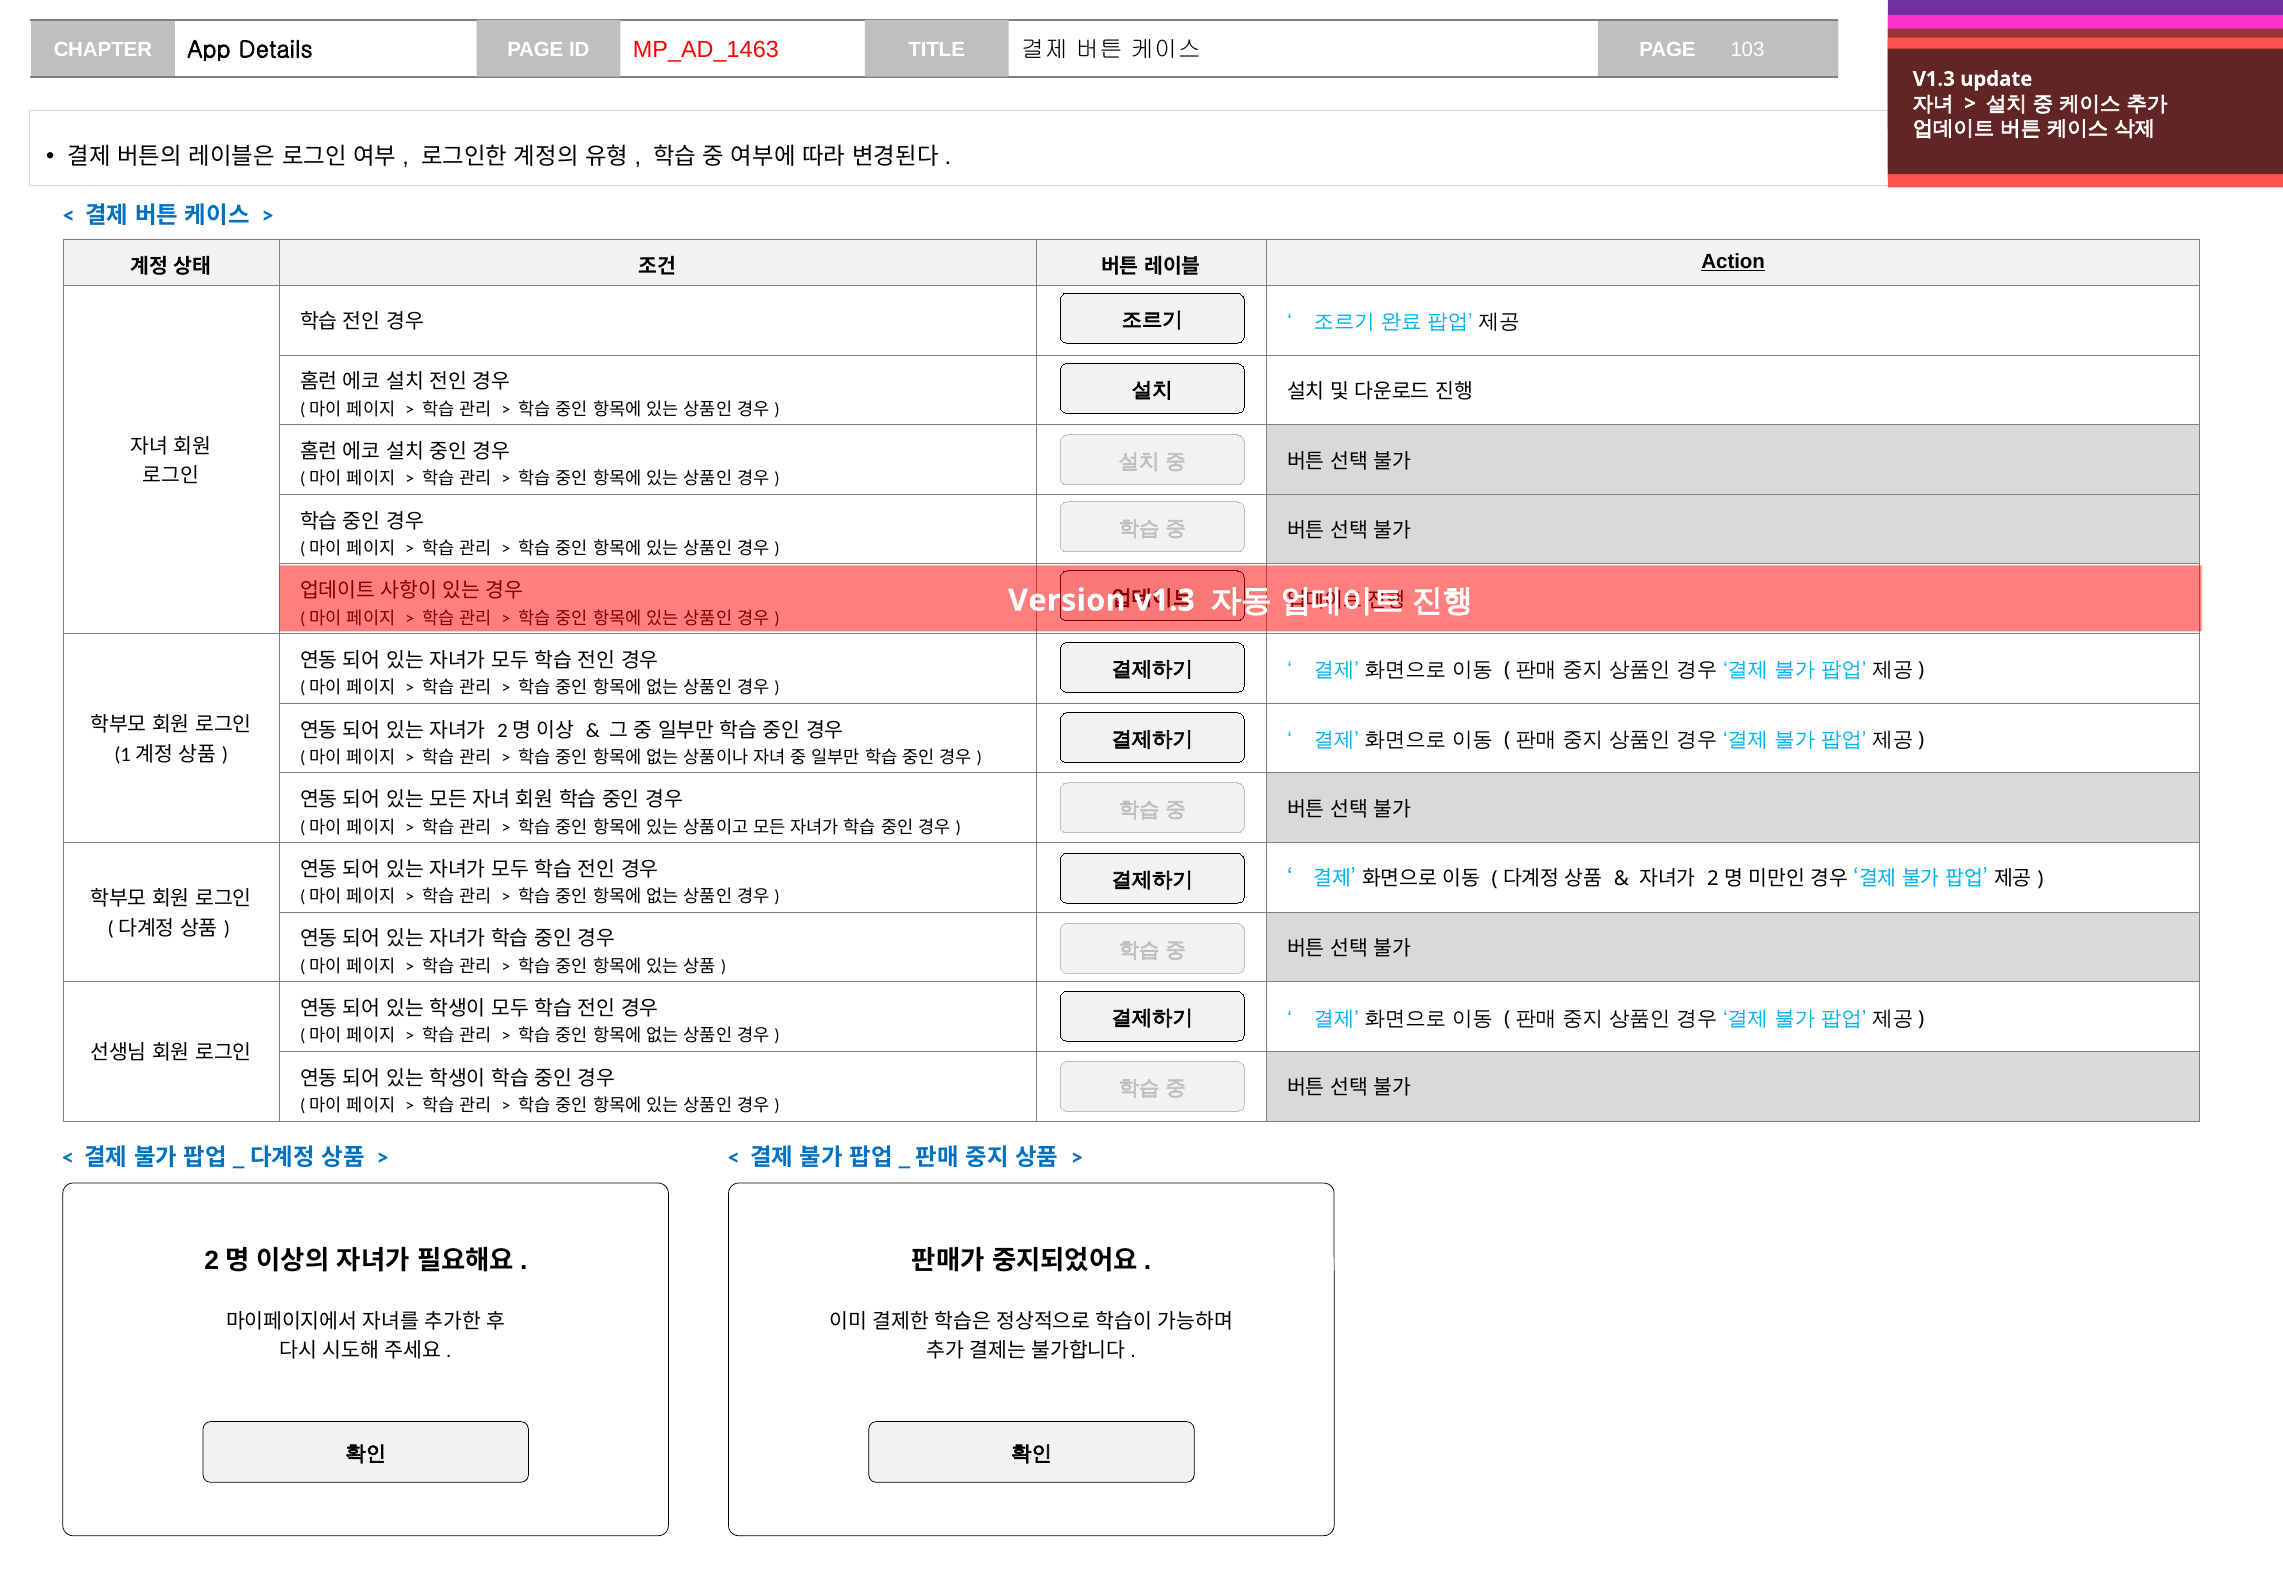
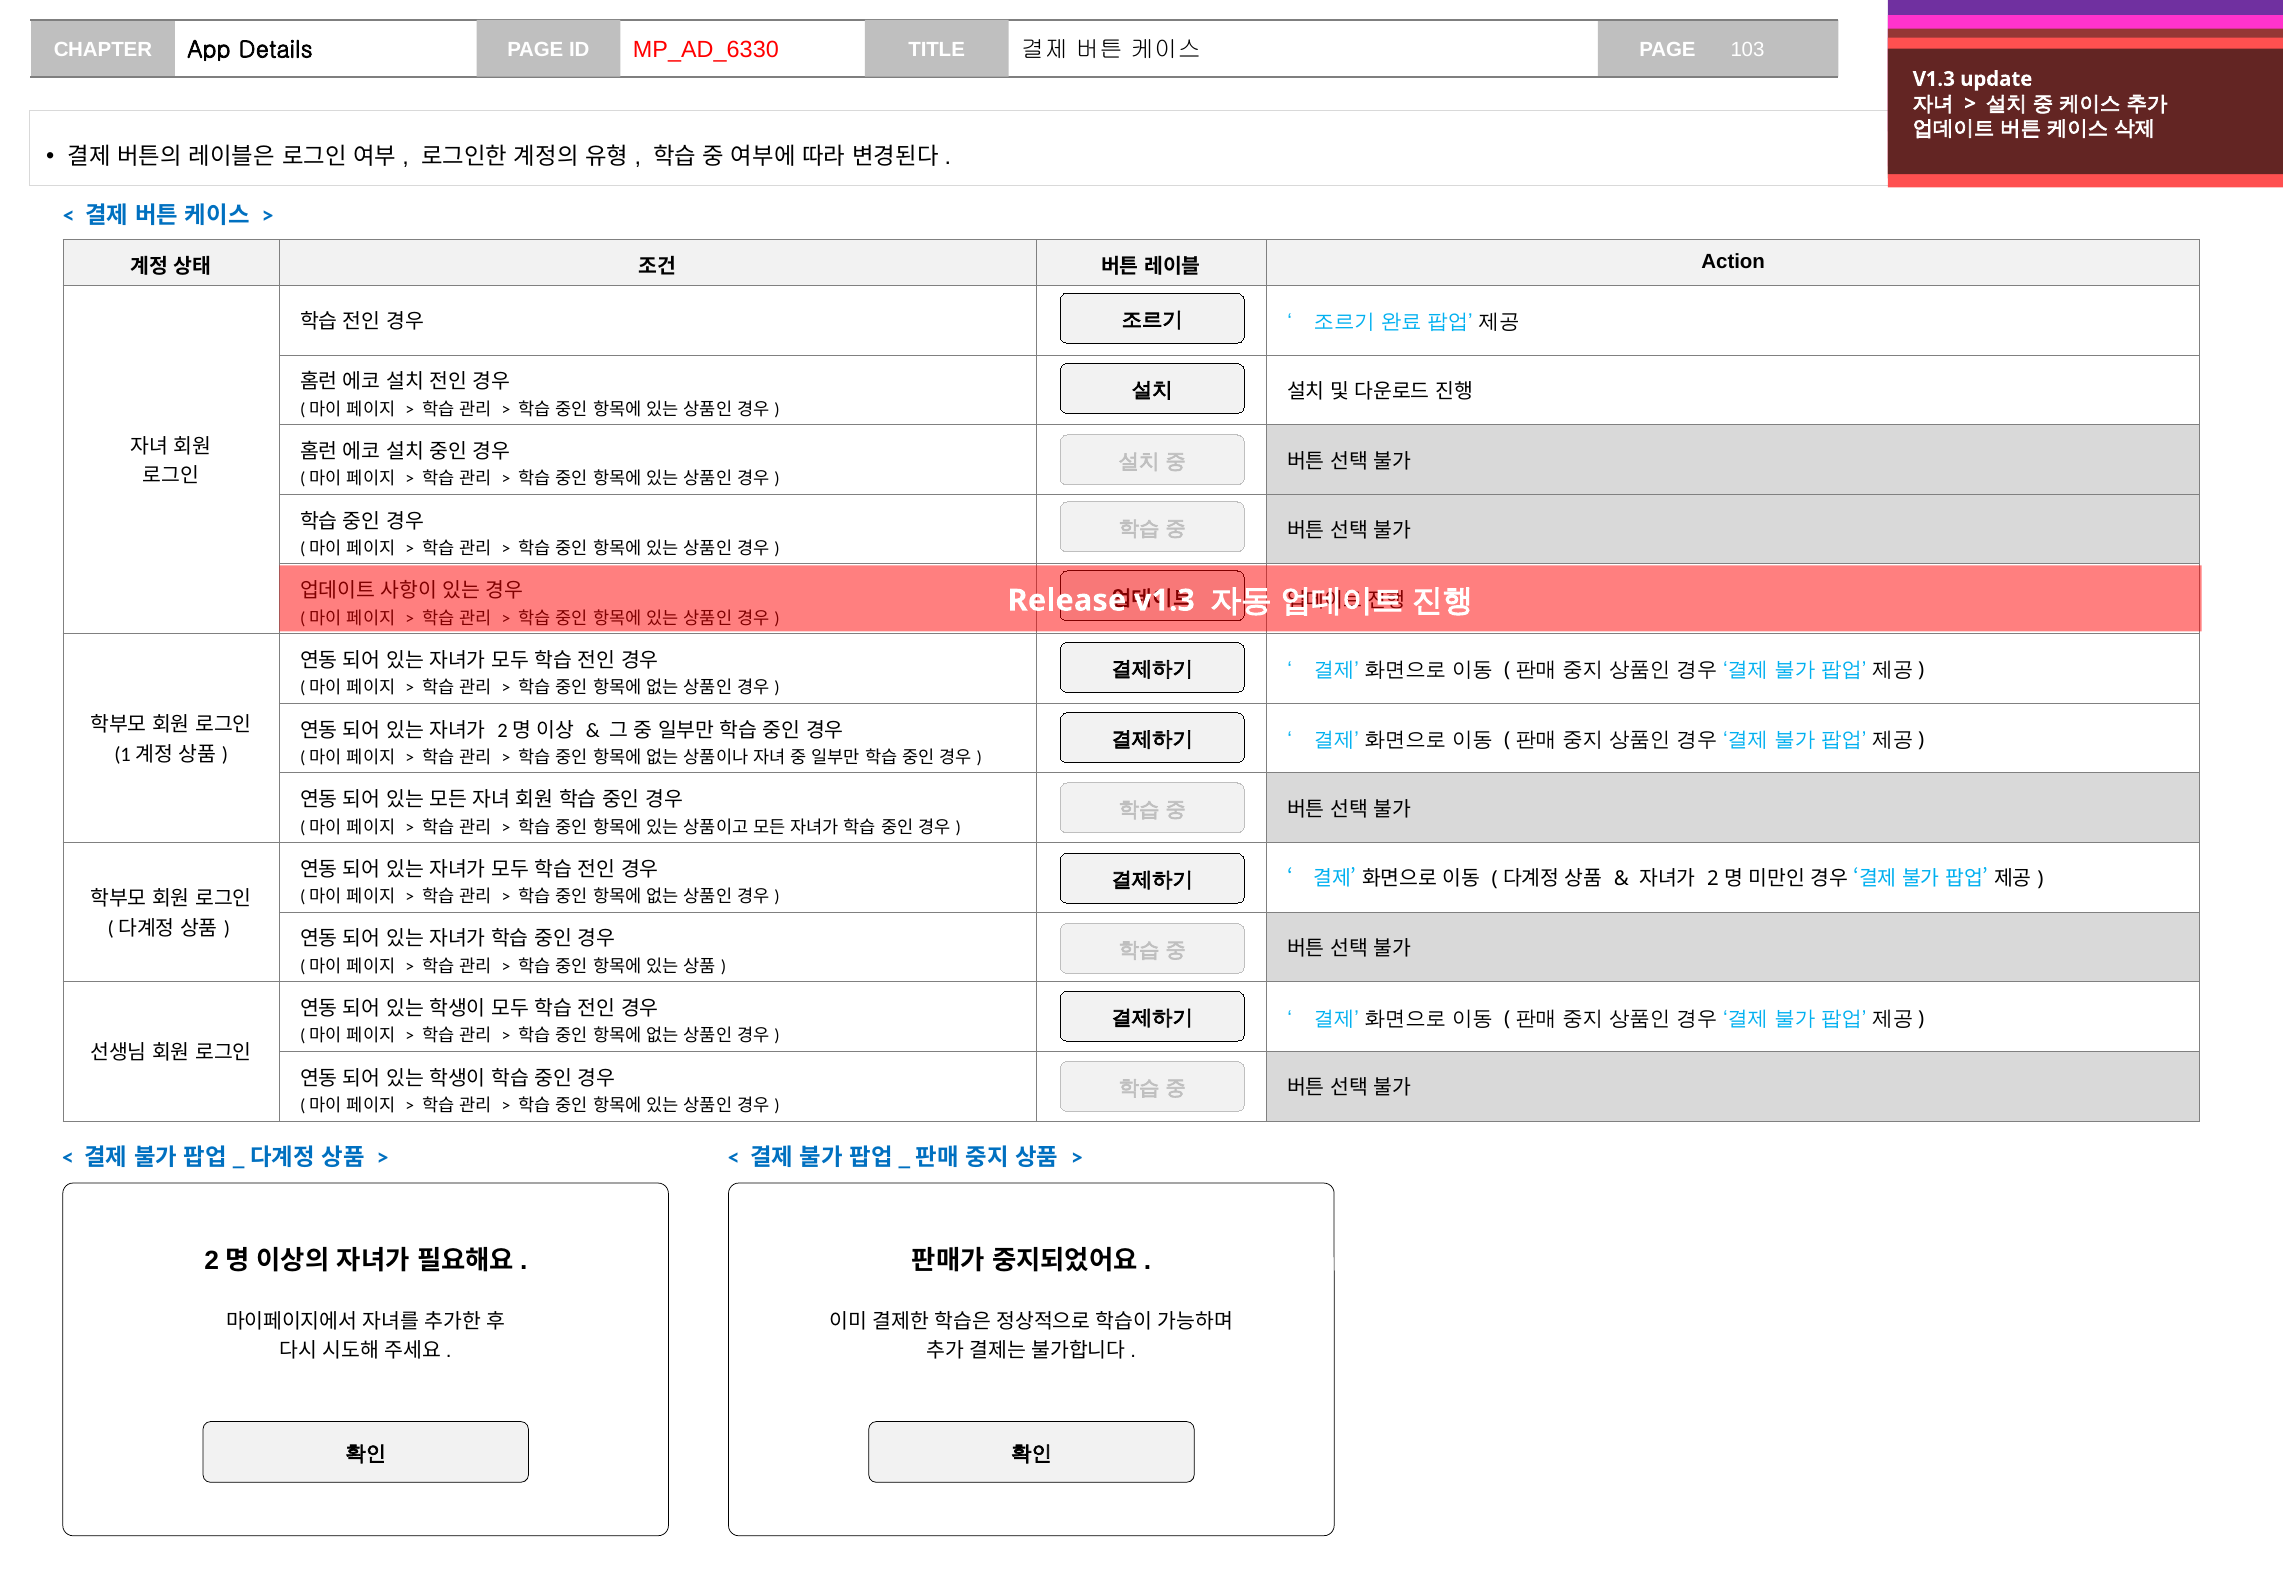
MP_AD_1463: MP_AD_1463 -> MP_AD_6330 (706, 50)
Action underline: present -> none (1733, 262)
Version: Version -> Release (1067, 600)
